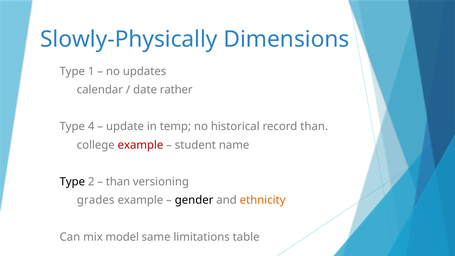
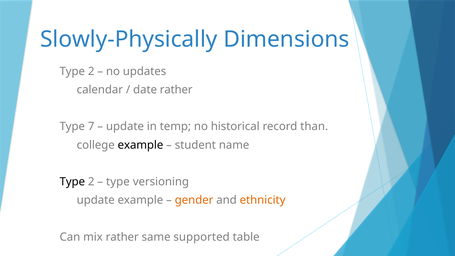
1: 1 -> 2 (91, 71)
4: 4 -> 7 (91, 126)
example colour: red -> black (140, 145)
than: than -> type (118, 182)
grades: grades -> update (96, 200)
gender colour: black -> orange (194, 200)
mix model: model -> rather (122, 237)
limitations: limitations -> supported (202, 237)
